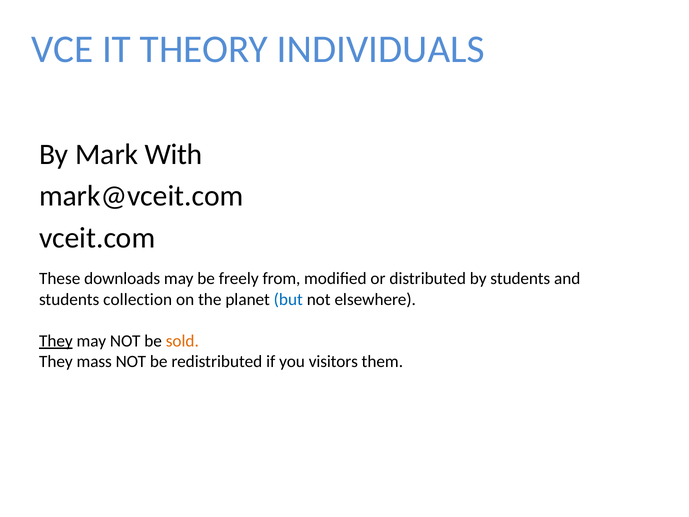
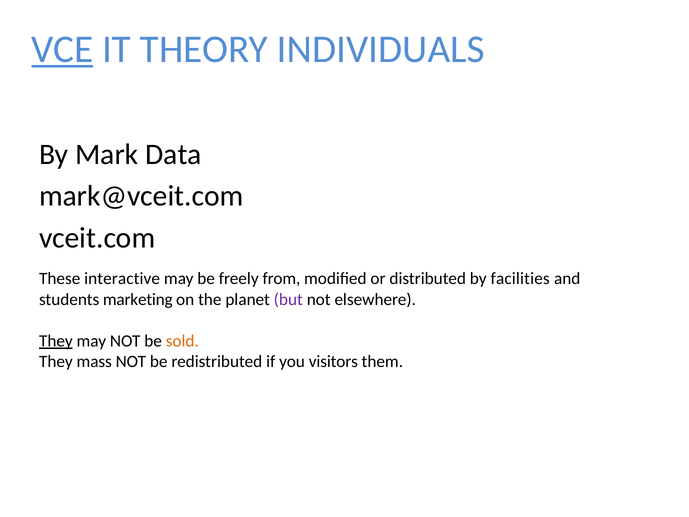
VCE underline: none -> present (62, 49)
With: With -> Data (173, 154)
downloads: downloads -> interactive (122, 279)
by students: students -> facilities (520, 279)
collection: collection -> marketing (138, 299)
but colour: blue -> purple (288, 299)
